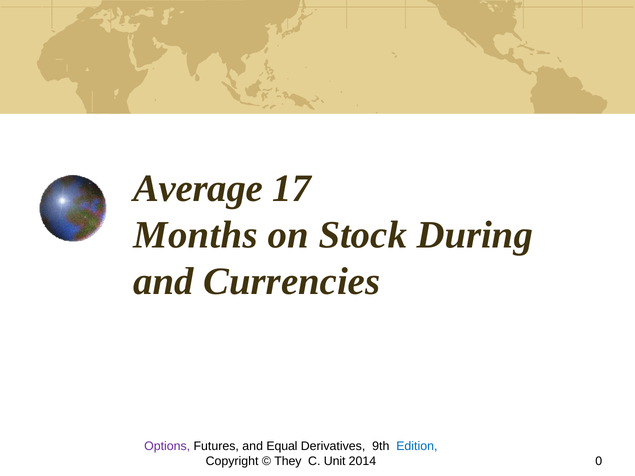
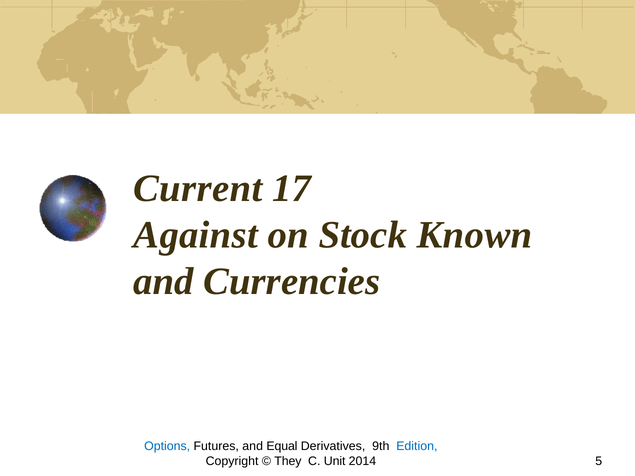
Average: Average -> Current (198, 188)
Months: Months -> Against (196, 235)
During: During -> Known (475, 235)
Options colour: purple -> blue (167, 446)
0: 0 -> 5 (599, 461)
